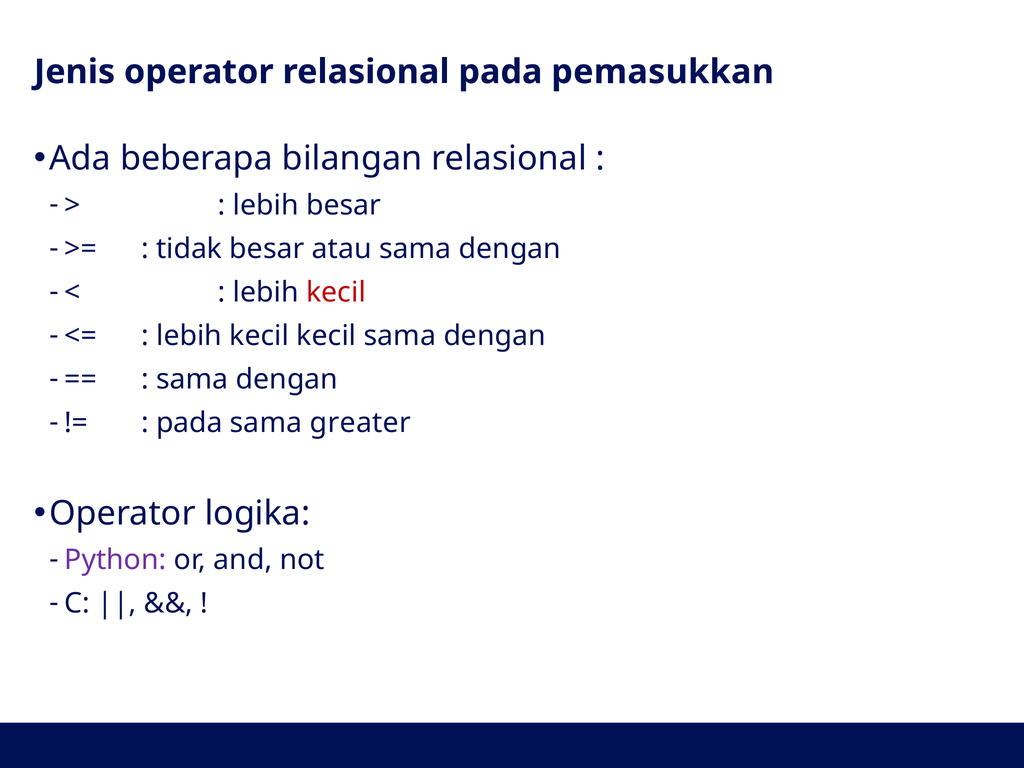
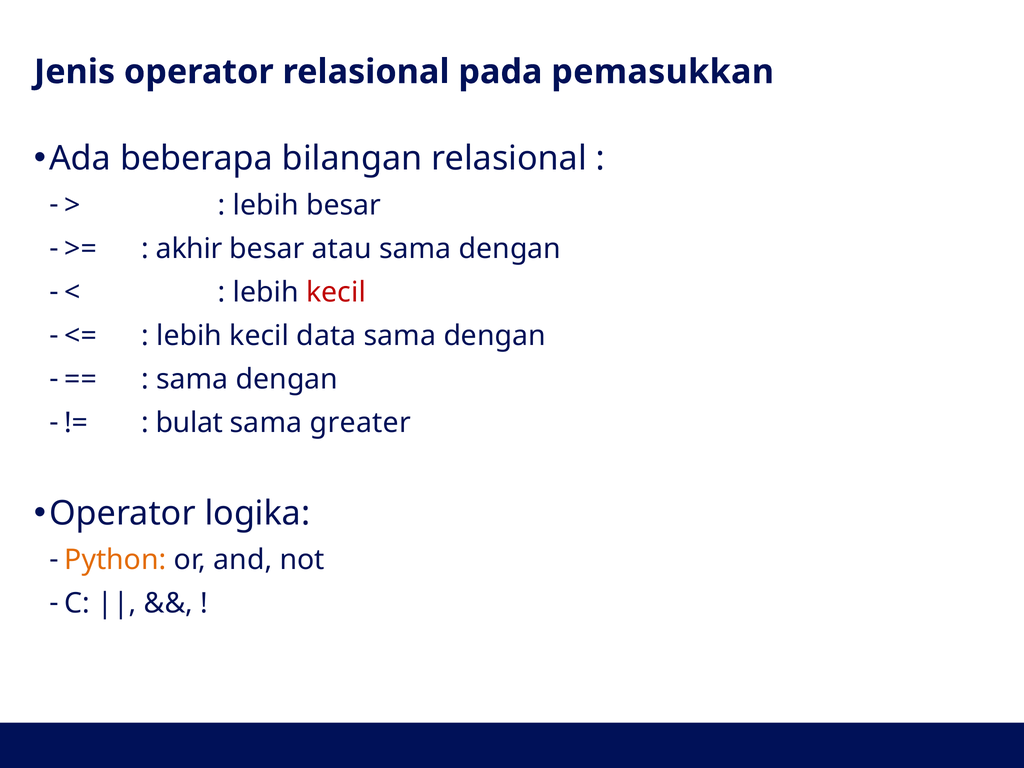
tidak: tidak -> akhir (189, 249)
kecil kecil: kecil -> data (326, 336)
pada: pada -> bulat (189, 423)
Python colour: purple -> orange (115, 560)
